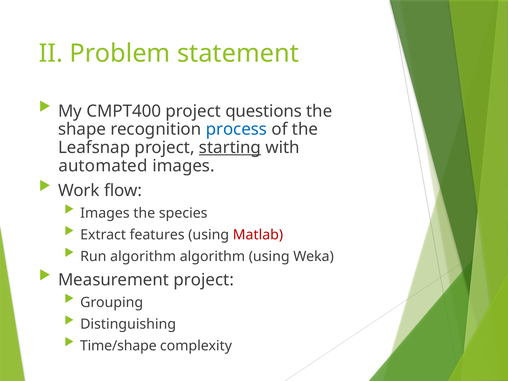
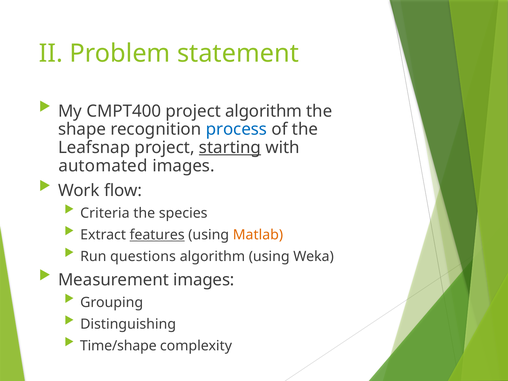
project questions: questions -> algorithm (264, 111)
Images: Images -> Criteria (105, 213)
features underline: none -> present (157, 235)
Matlab colour: red -> orange (258, 235)
Run algorithm: algorithm -> questions (143, 256)
Measurement project: project -> images (204, 280)
